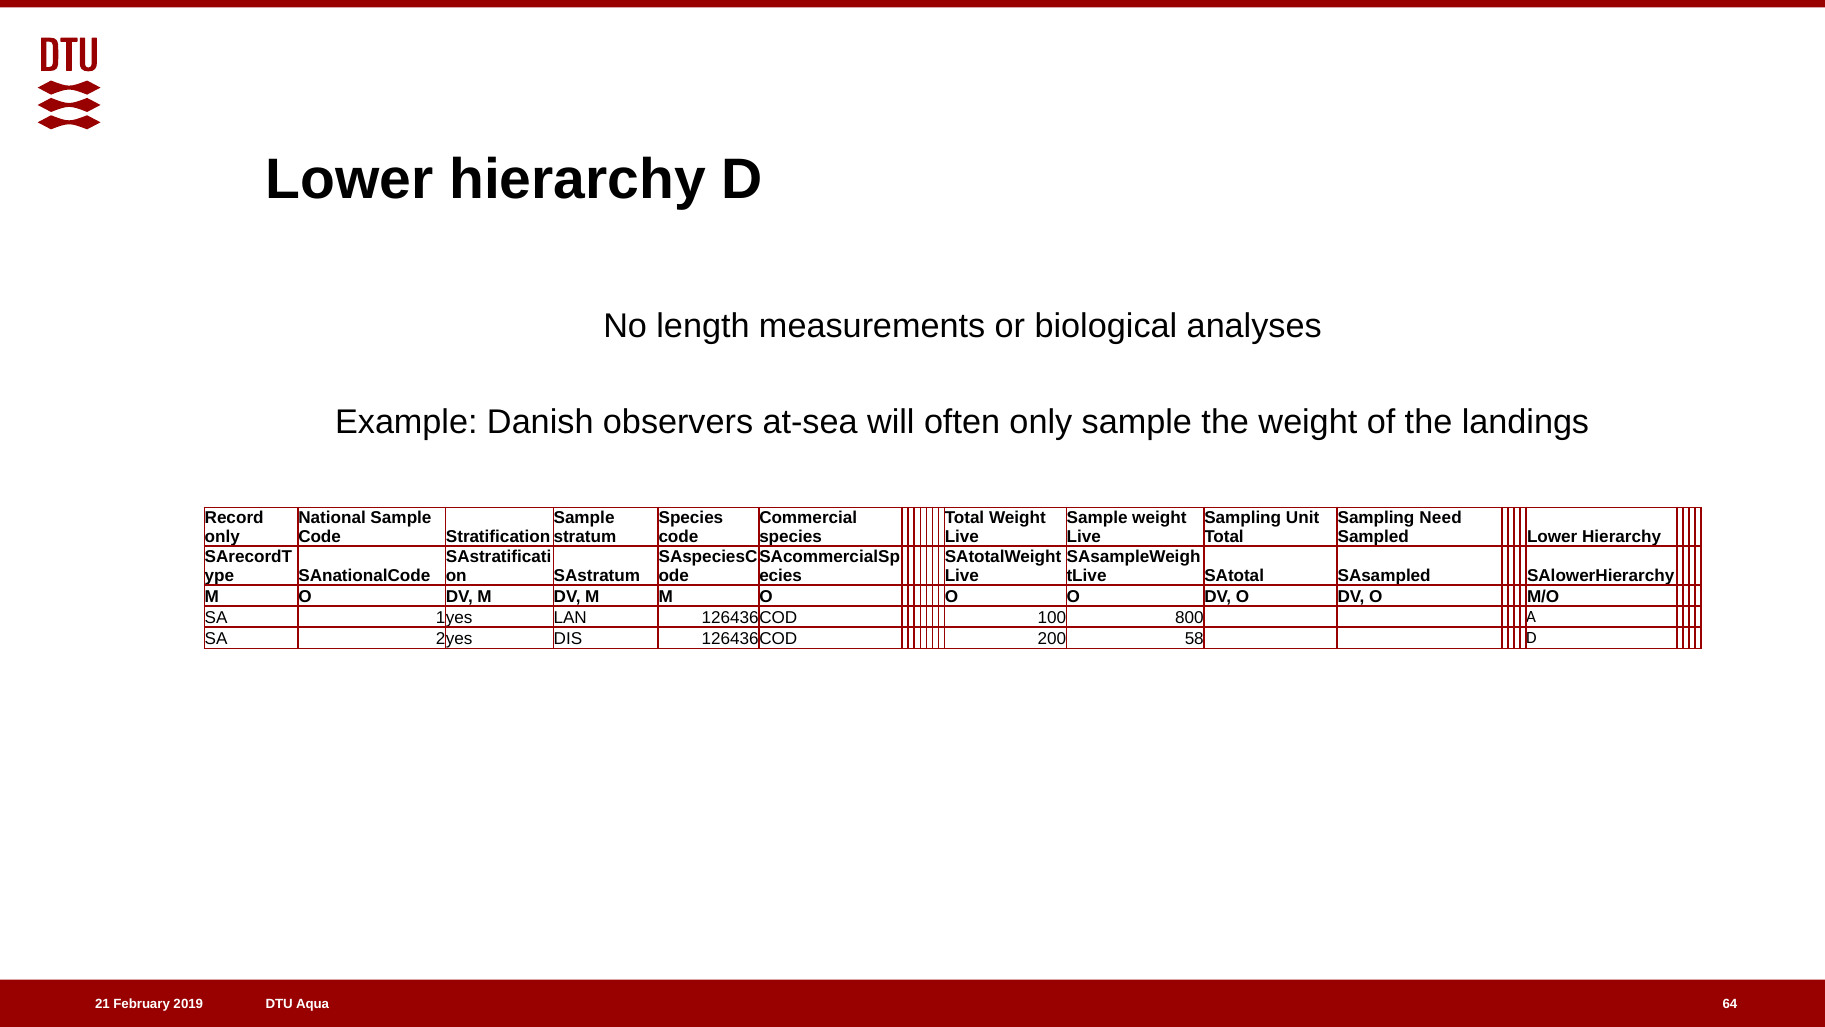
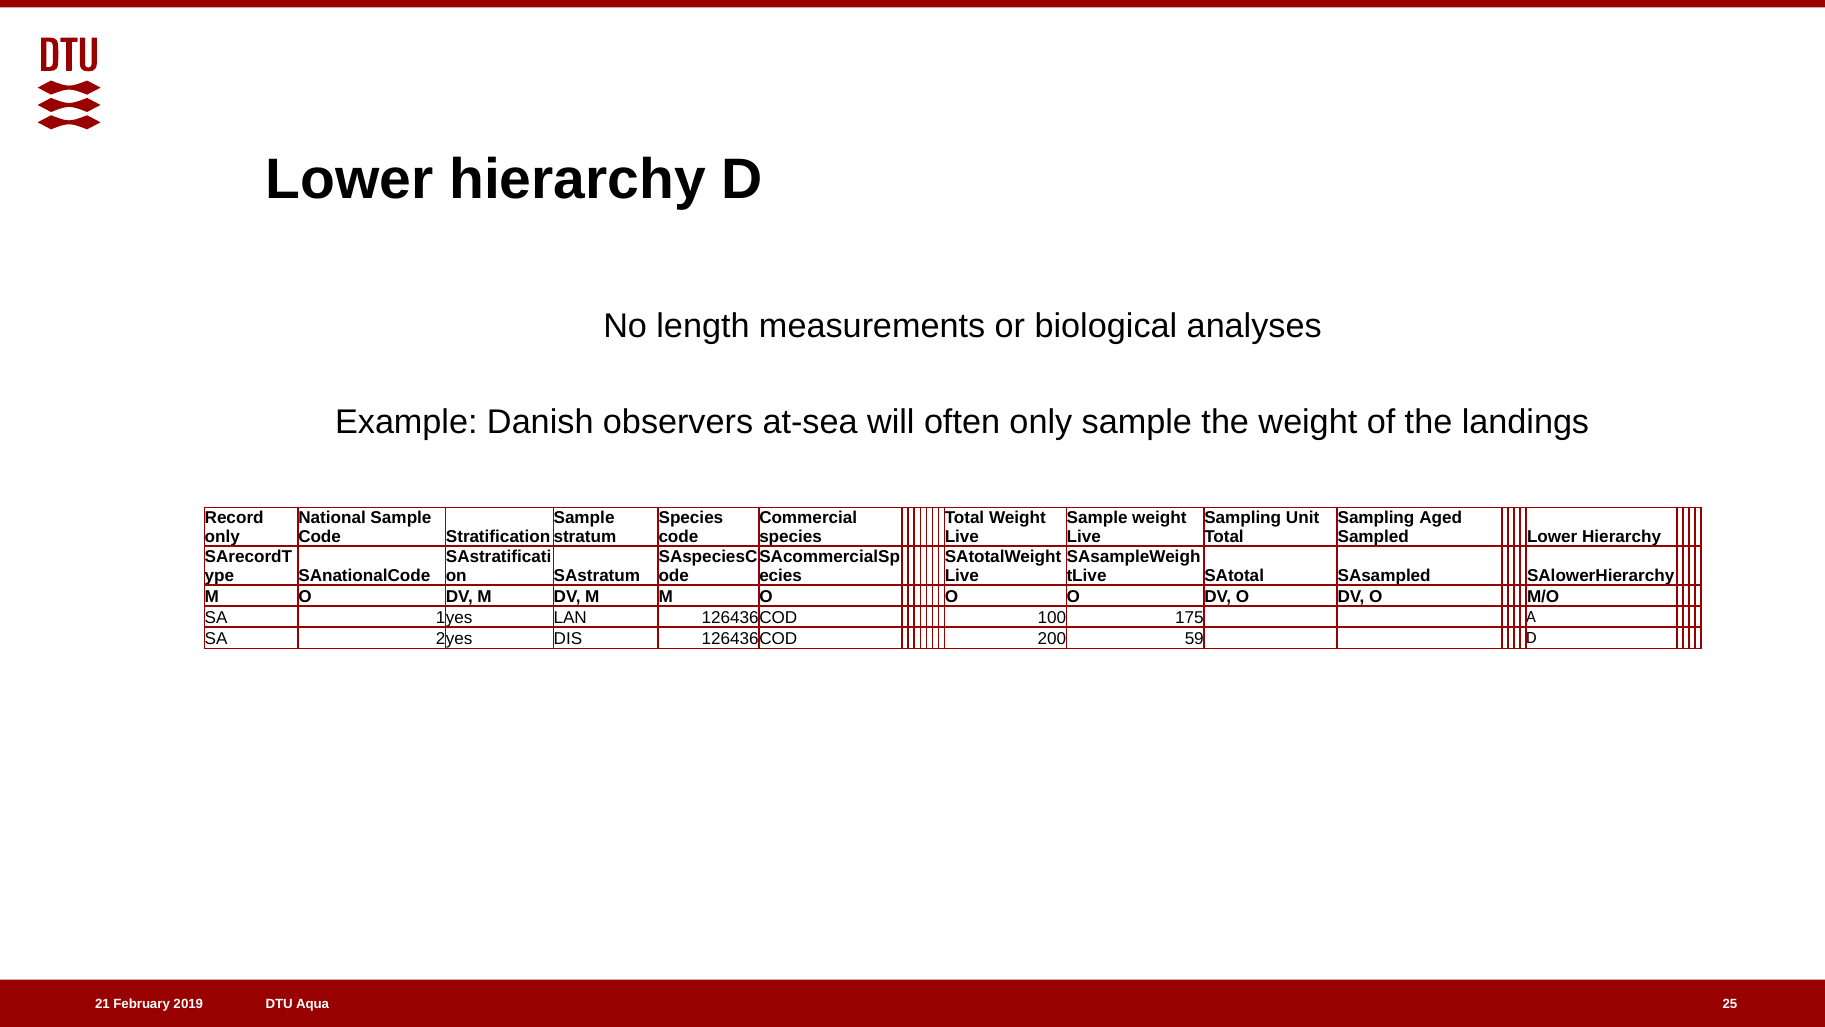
Need: Need -> Aged (1441, 518)
800: 800 -> 175 (1189, 618)
58: 58 -> 59 (1194, 639)
64: 64 -> 25 (1730, 1004)
